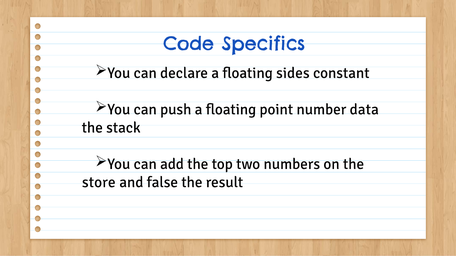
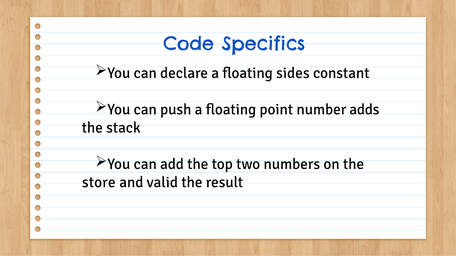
data: data -> adds (364, 110)
false: false -> valid (162, 182)
